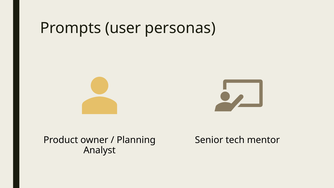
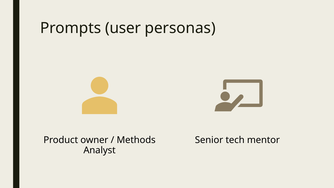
Planning: Planning -> Methods (136, 140)
